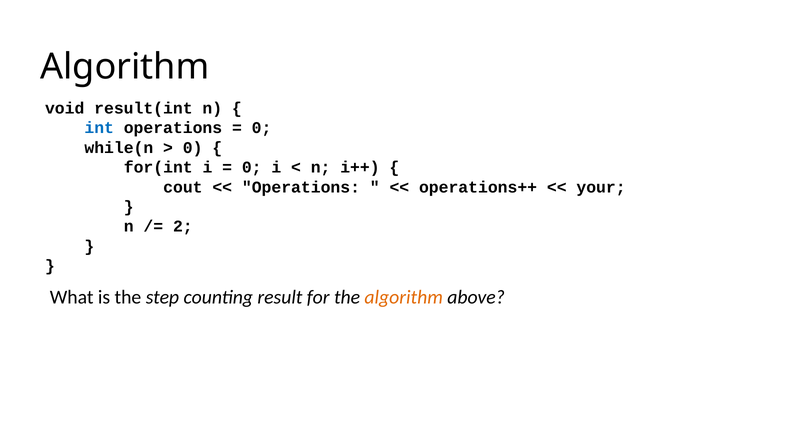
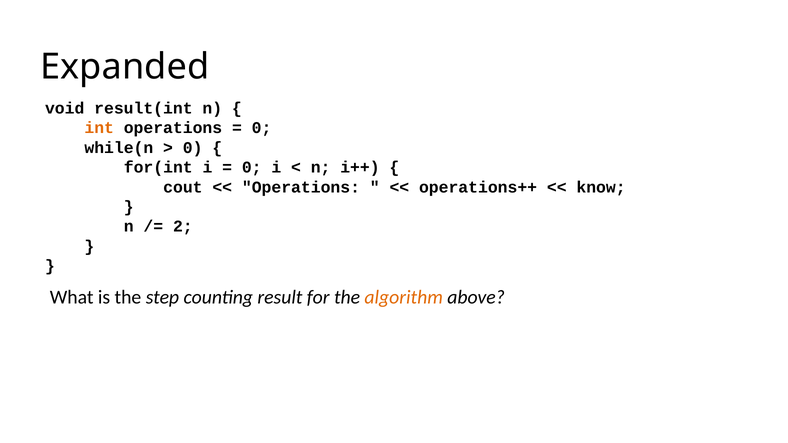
Algorithm: Algorithm -> Expanded (125, 67)
int colour: blue -> orange (99, 128)
your: your -> know (601, 187)
